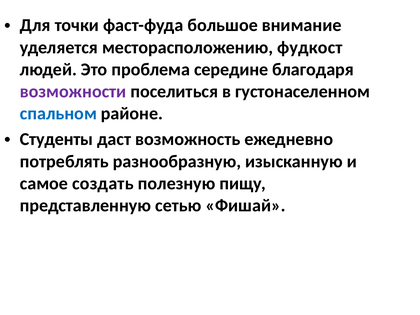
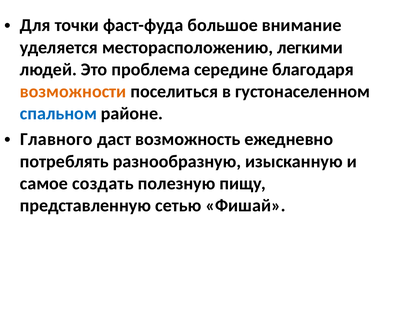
фудкост: фудкост -> легкими (310, 47)
возможности colour: purple -> orange (73, 91)
Студенты: Студенты -> Главного (56, 139)
